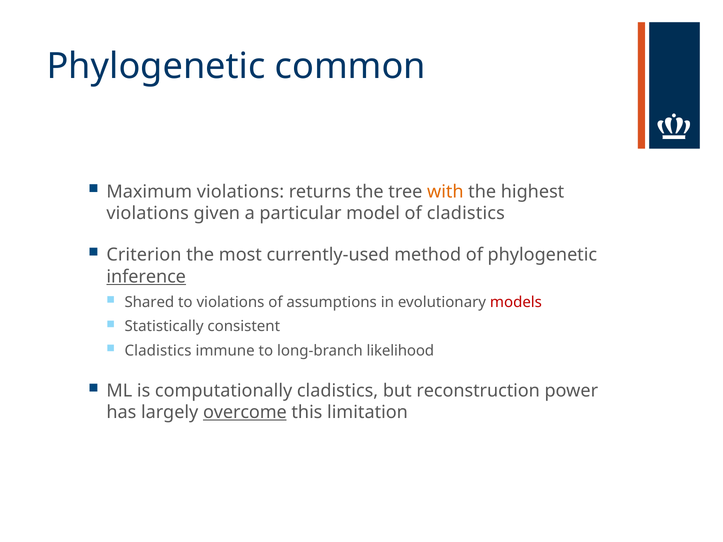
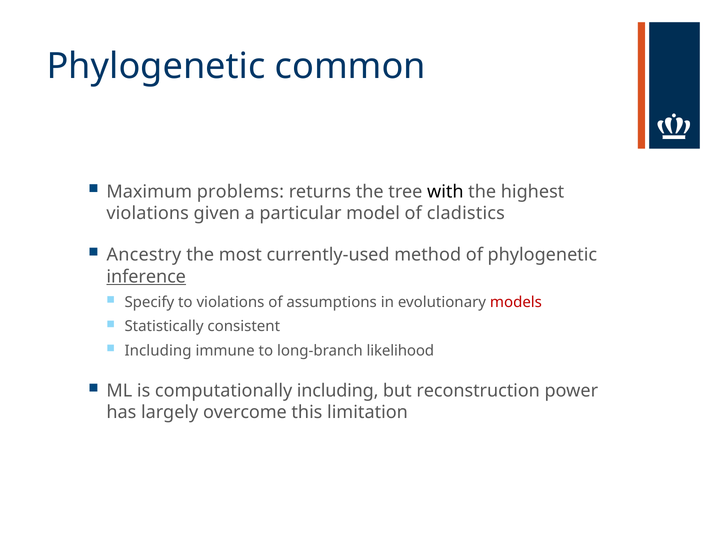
Maximum violations: violations -> problems (240, 192)
with colour: orange -> black (445, 192)
Criterion: Criterion -> Ancestry (144, 255)
Shared: Shared -> Specify (149, 303)
Cladistics: Cladistics -> Including (158, 351)
computationally cladistics: cladistics -> including (338, 391)
overcome underline: present -> none (245, 413)
